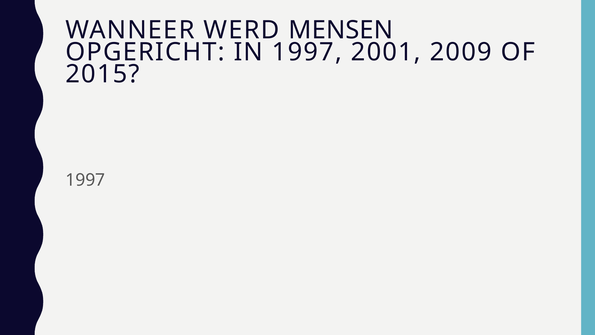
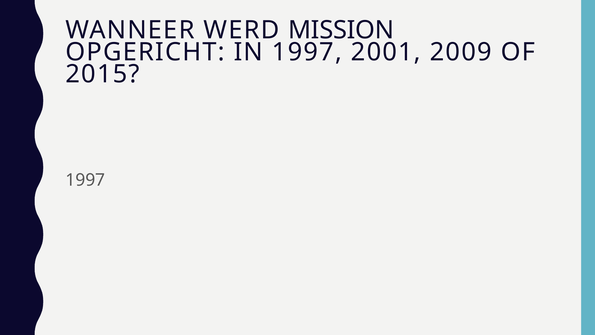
MENSEN: MENSEN -> MISSION (341, 30)
